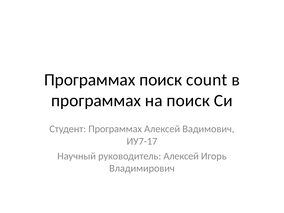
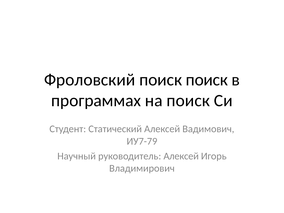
Программах: Программах -> Фроловский (90, 80)
поиск count: count -> поиск (207, 80)
Студент Программах: Программах -> Статический (115, 129)
ИУ7-17: ИУ7-17 -> ИУ7-79 (142, 141)
